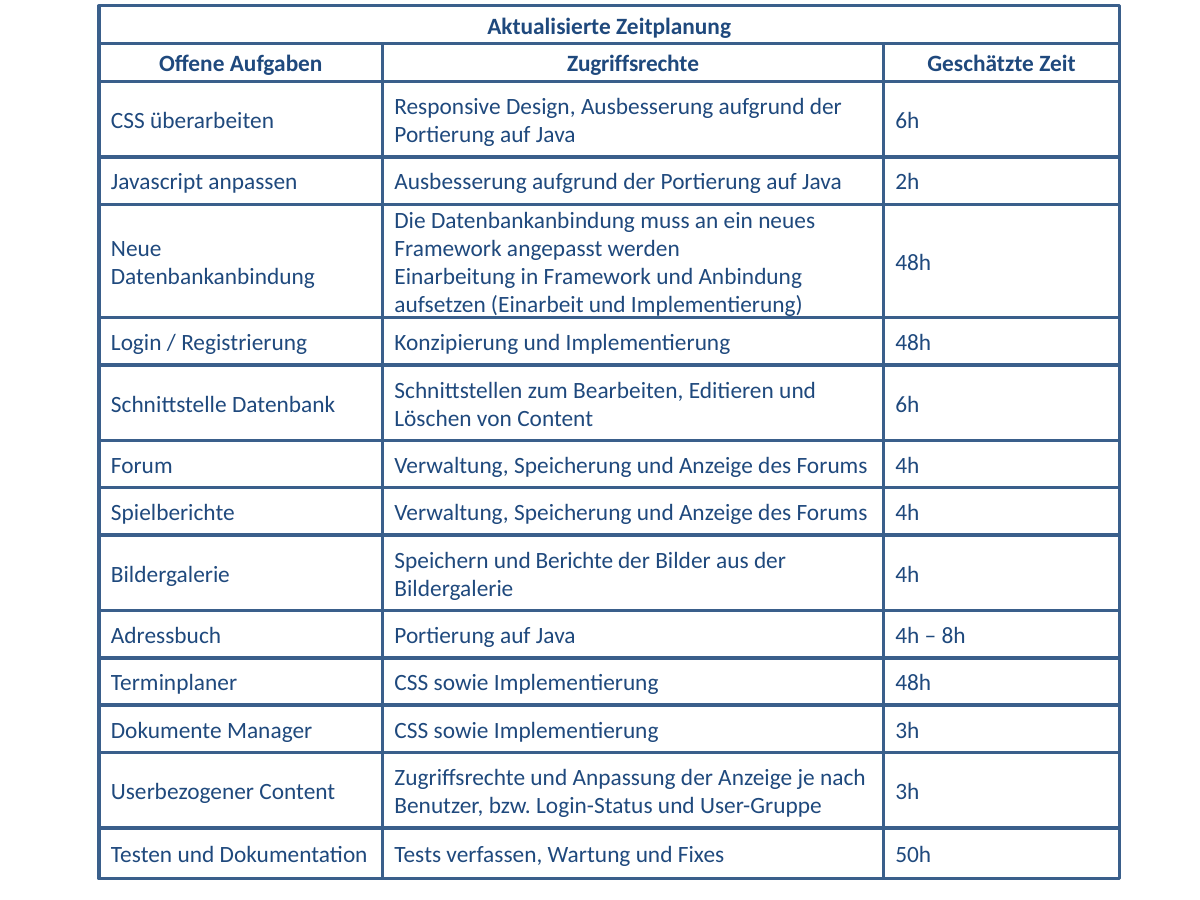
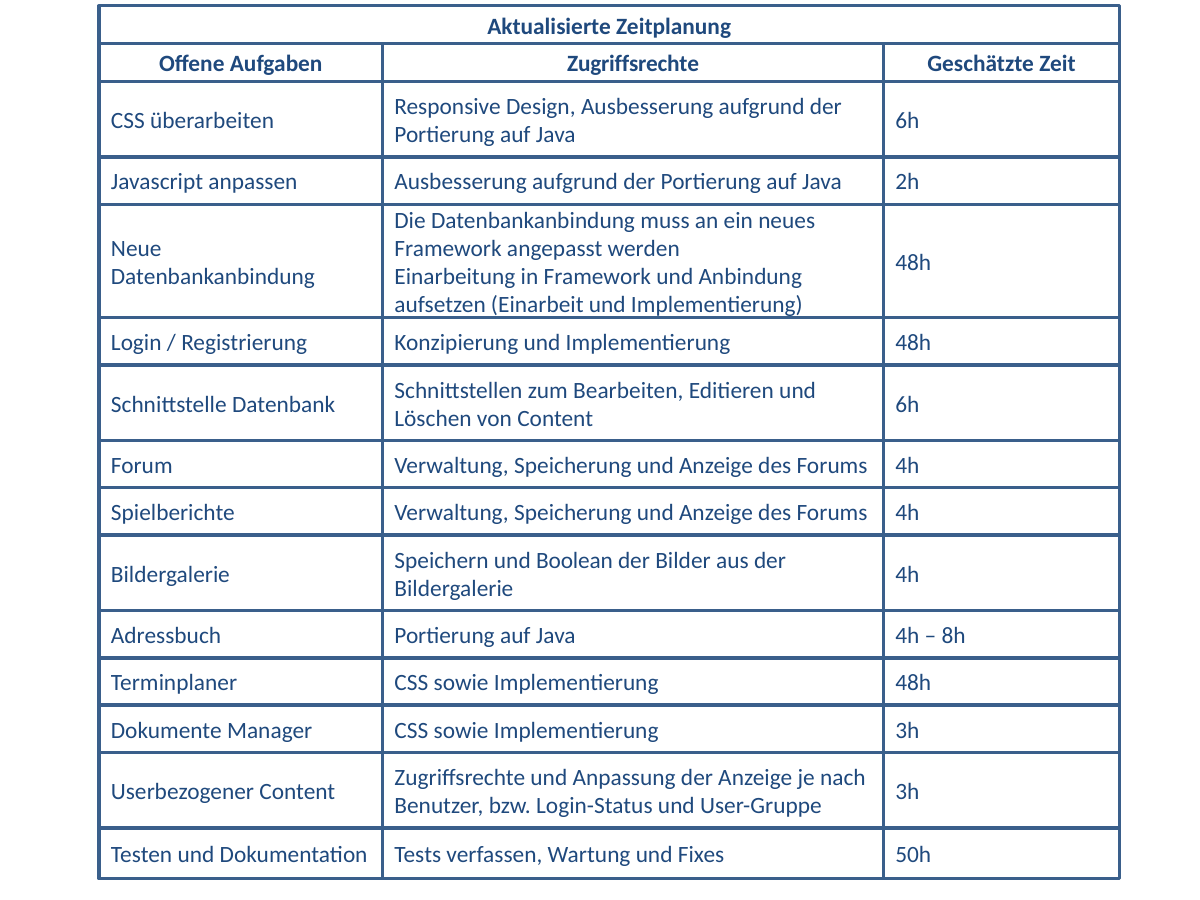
Berichte: Berichte -> Boolean (574, 560)
